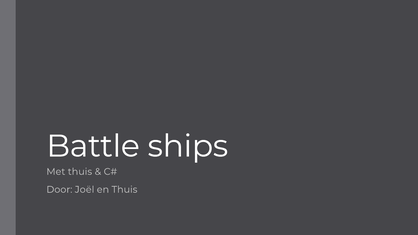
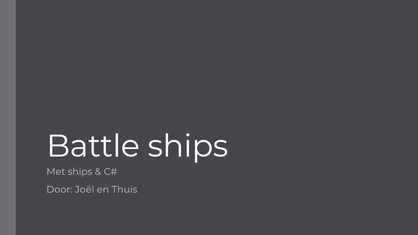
Met thuis: thuis -> ships (80, 172)
